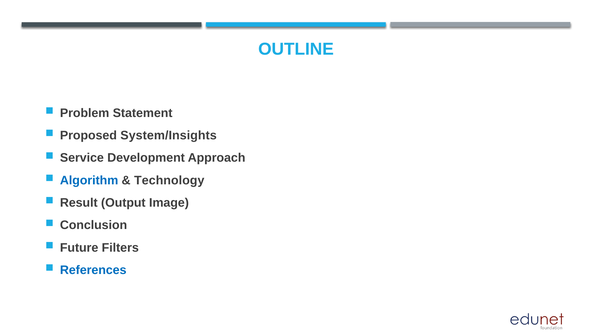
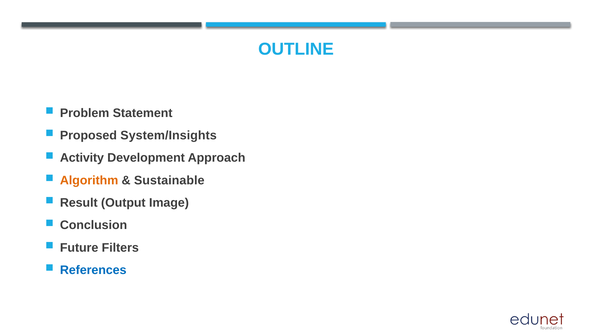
Service: Service -> Activity (82, 158)
Algorithm colour: blue -> orange (89, 180)
Technology: Technology -> Sustainable (169, 180)
